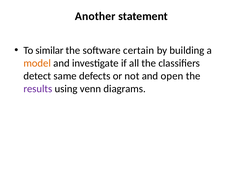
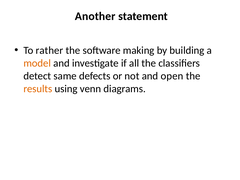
similar: similar -> rather (49, 50)
certain: certain -> making (139, 50)
results colour: purple -> orange (38, 89)
